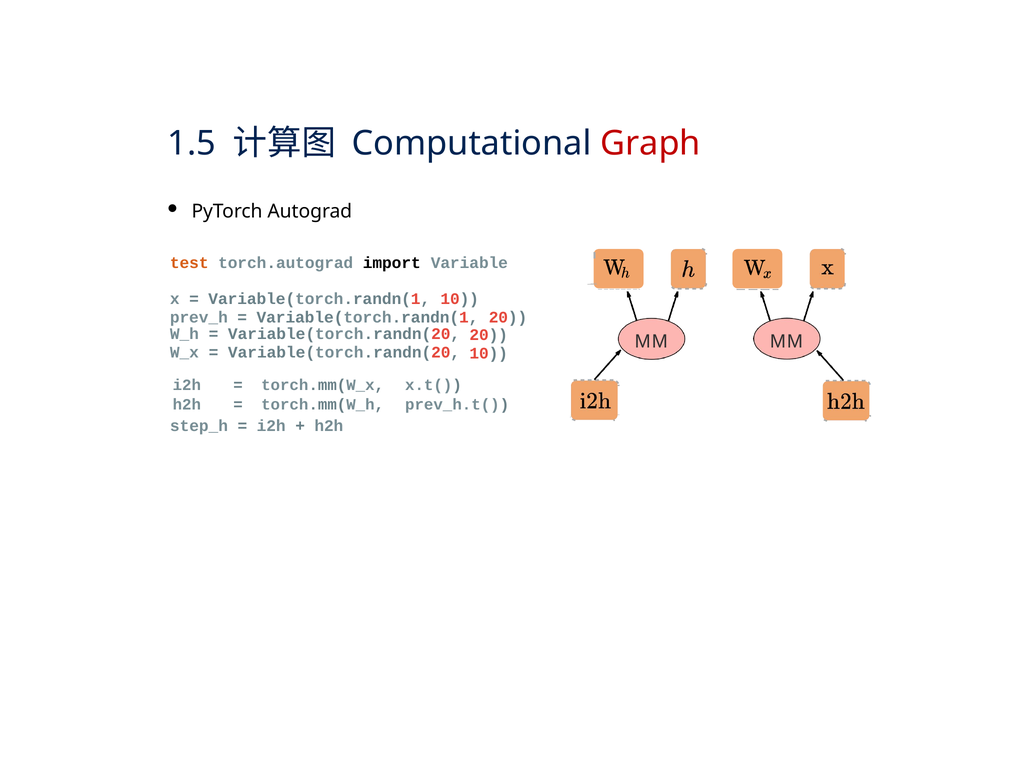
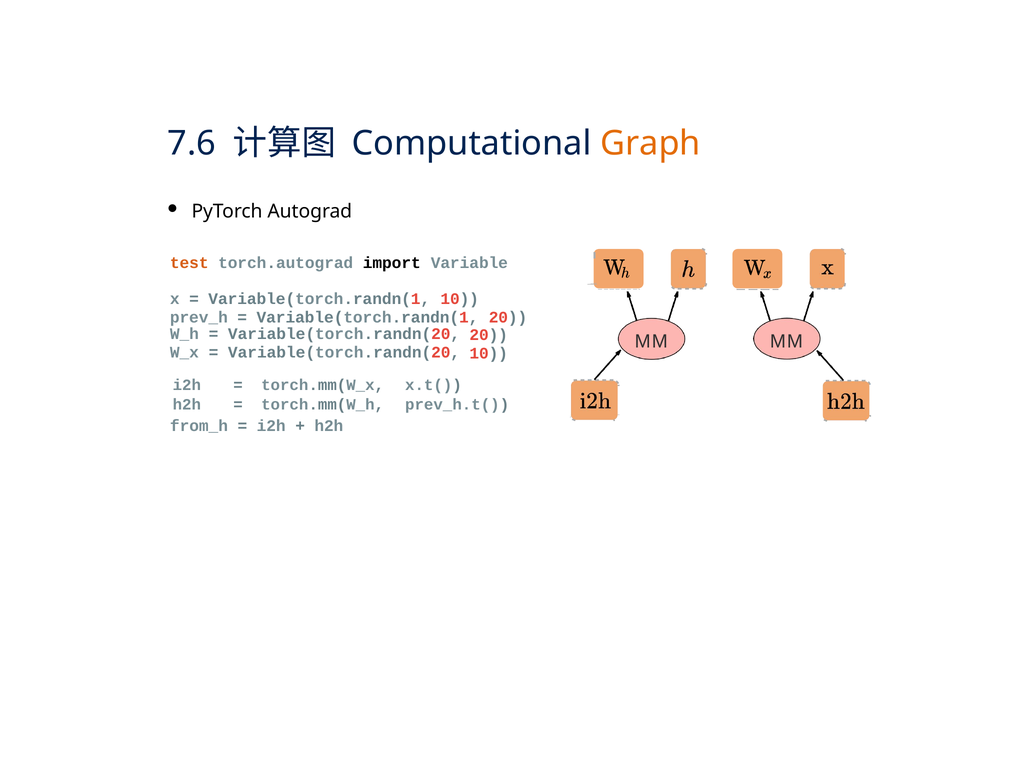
1.5: 1.5 -> 7.6 (192, 143)
Graph colour: red -> orange (651, 143)
step_h: step_h -> from_h (199, 426)
